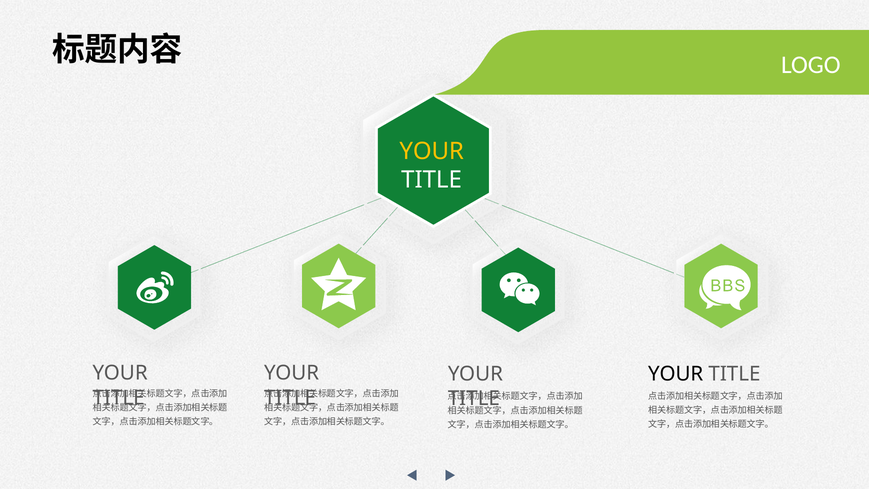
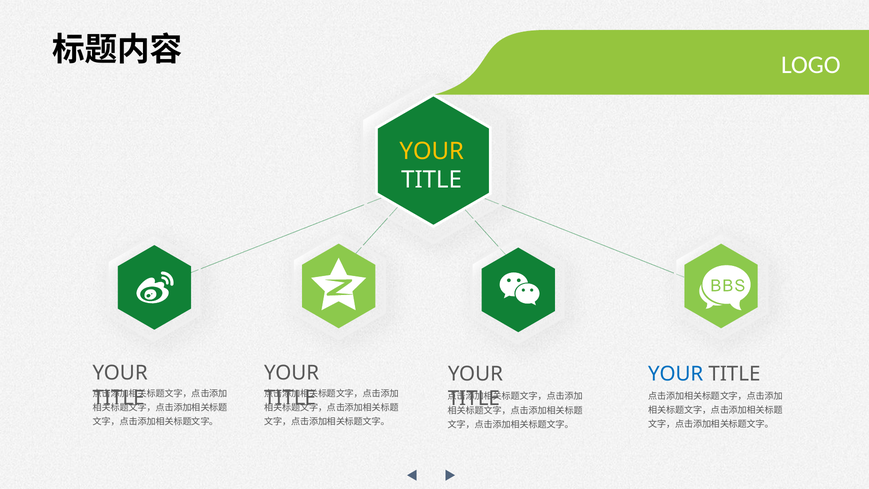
YOUR colour: black -> blue (676, 374)
